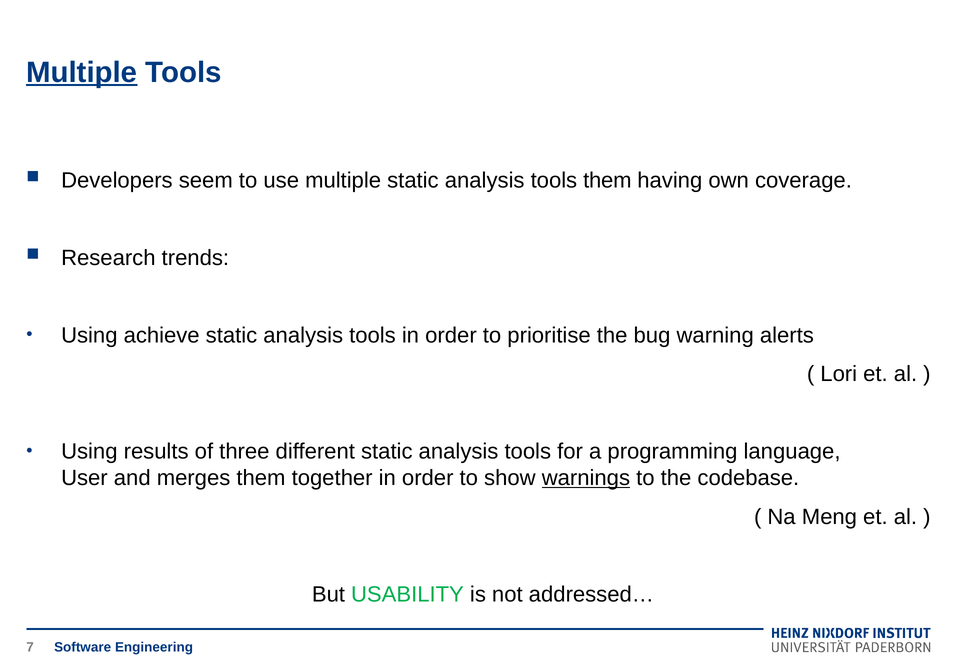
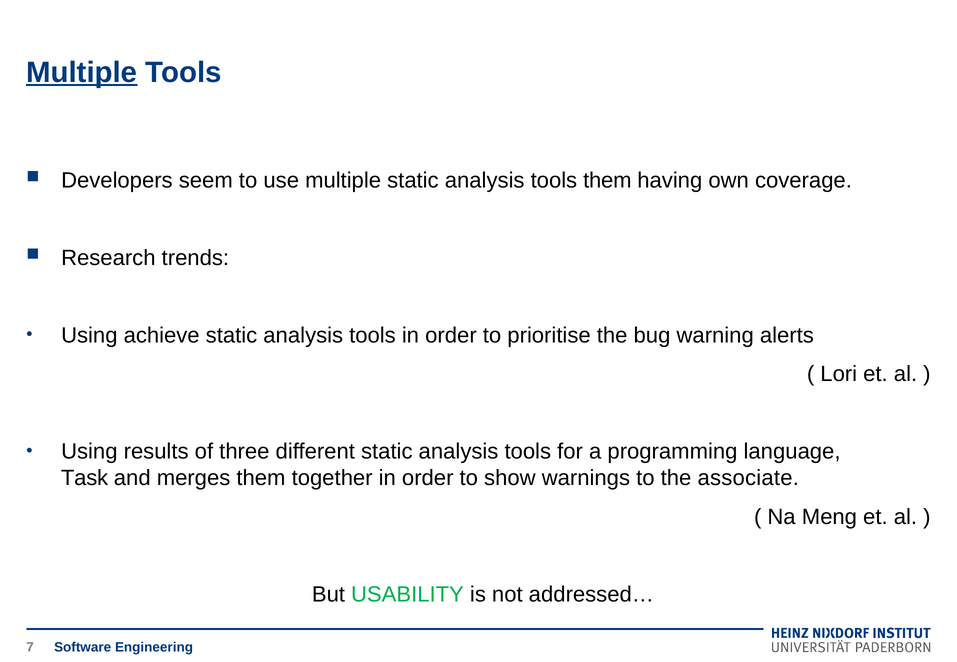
User: User -> Task (85, 478)
warnings underline: present -> none (586, 478)
codebase: codebase -> associate (748, 478)
